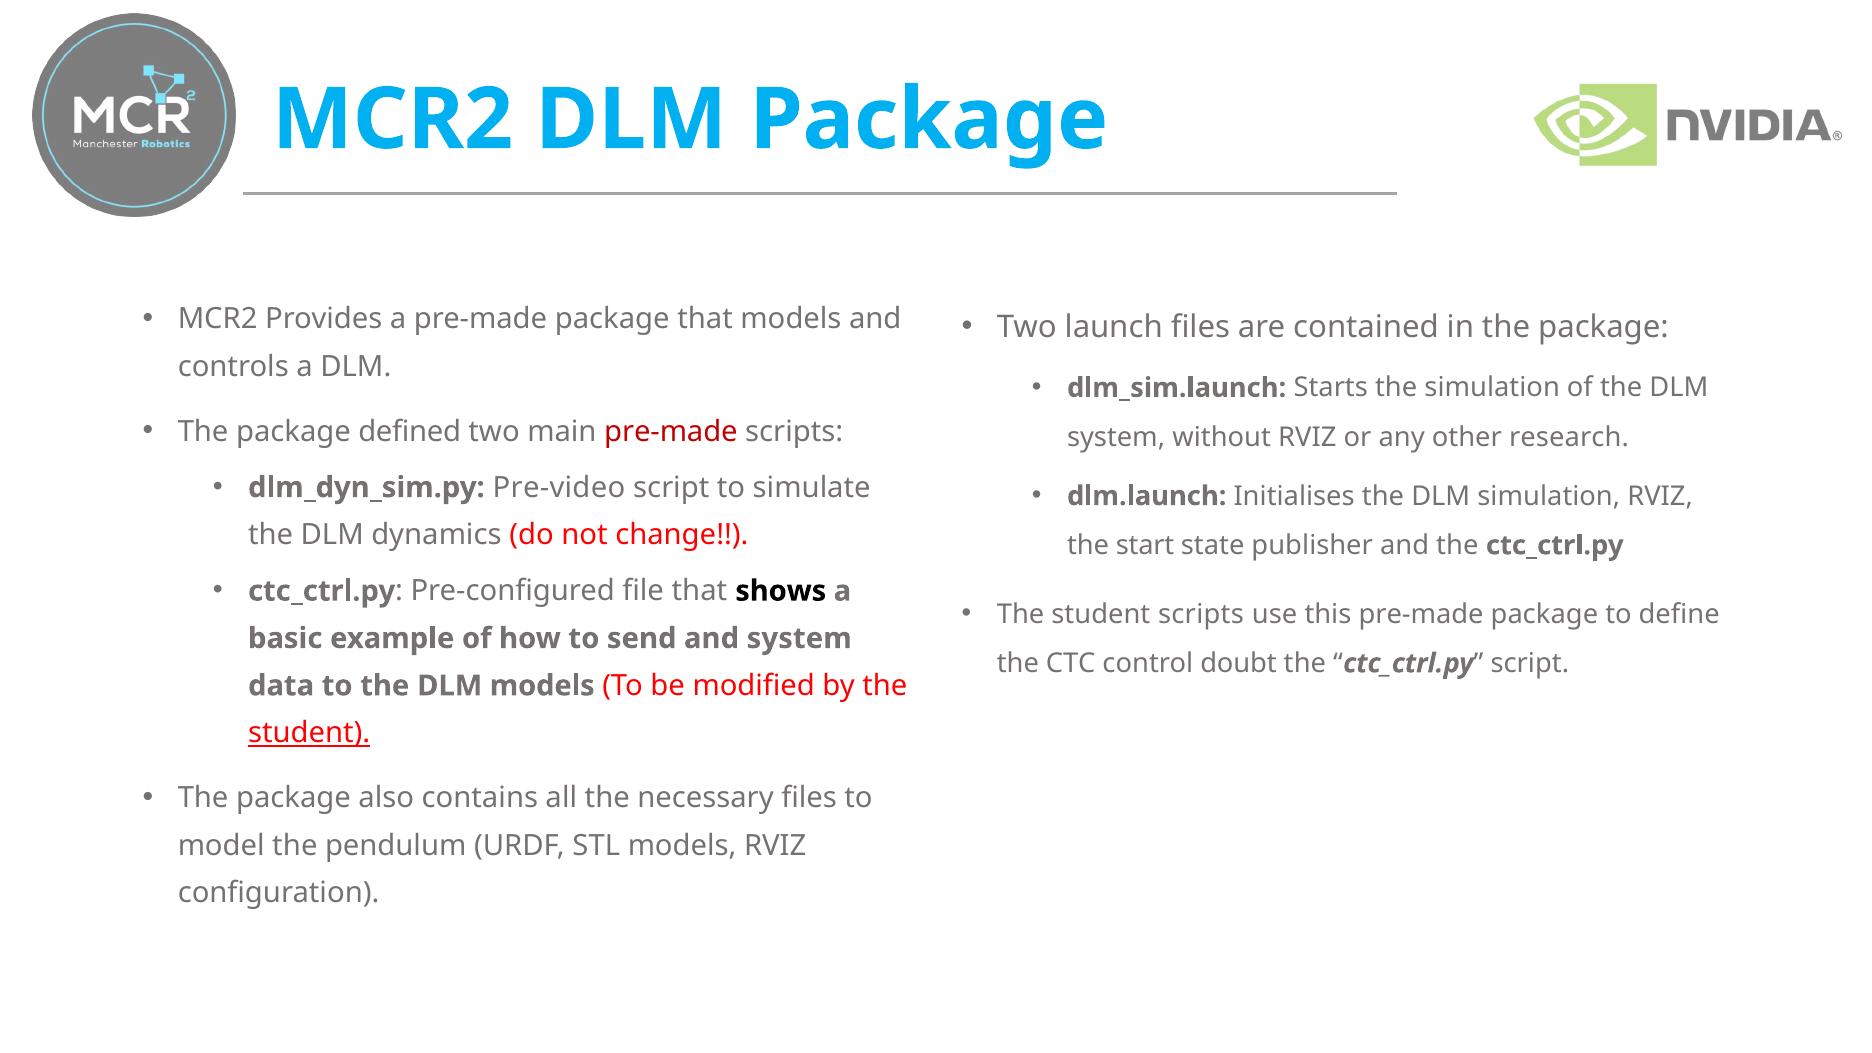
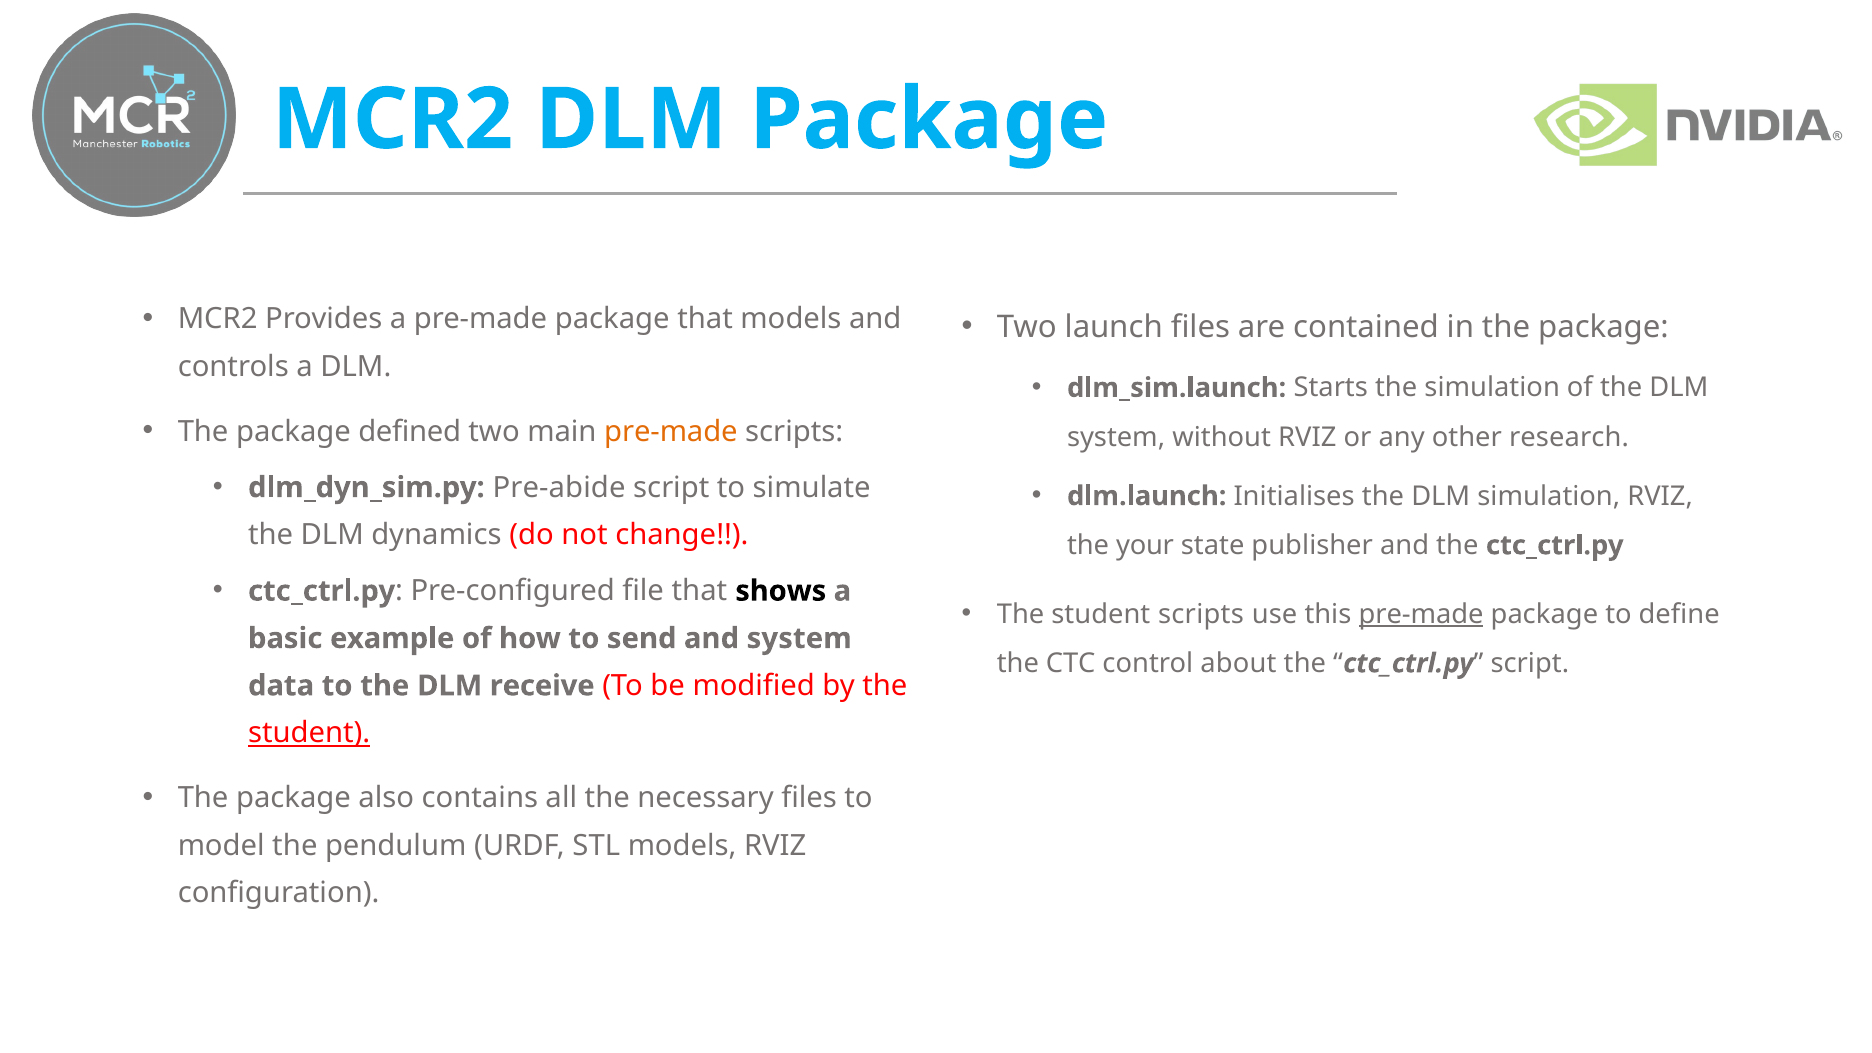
pre-made colour: red -> orange (671, 431)
Pre-video: Pre-video -> Pre-abide (559, 488)
start: start -> your (1145, 545)
pre-made underline: none -> present (1421, 614)
doubt: doubt -> about (1238, 663)
DLM models: models -> receive (542, 686)
